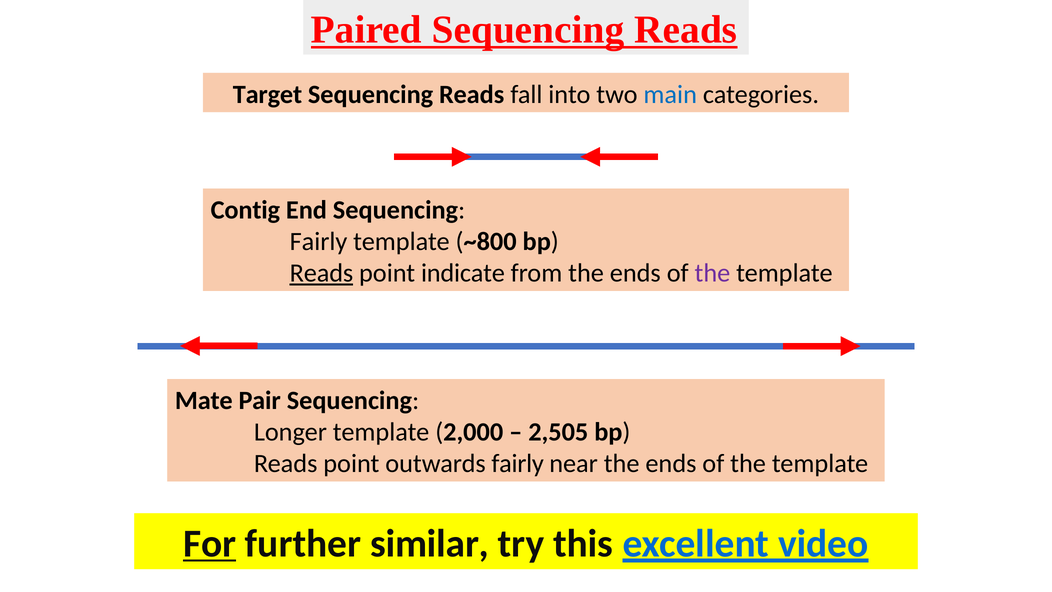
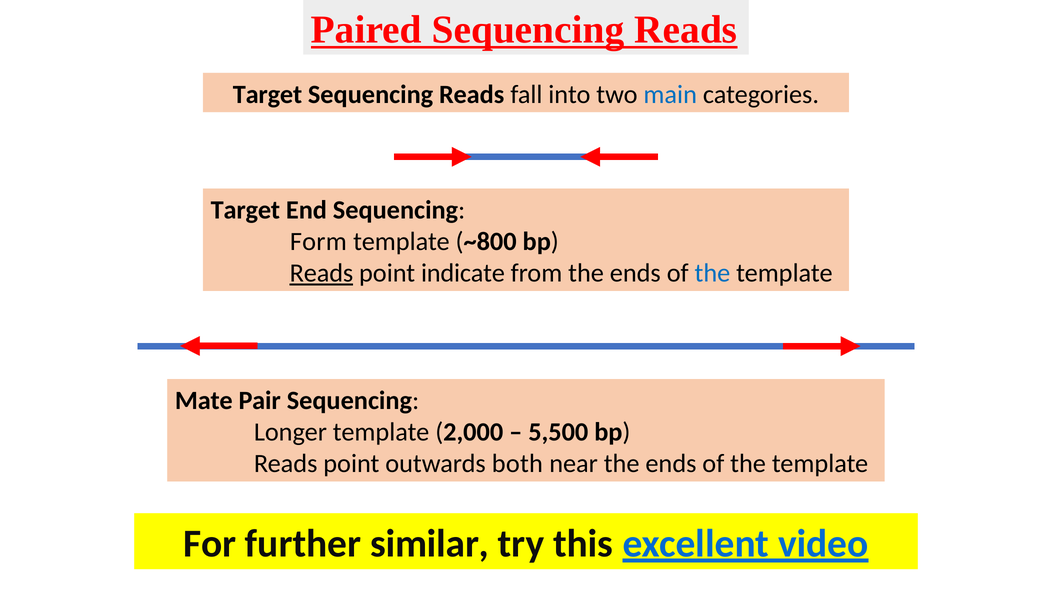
Contig: Contig -> Target (245, 210)
Fairly: Fairly -> Form (318, 242)
the colour: purple -> blue (712, 273)
2,505: 2,505 -> 5,500 (558, 432)
outwards fairly: fairly -> both (517, 464)
For underline: present -> none (210, 543)
